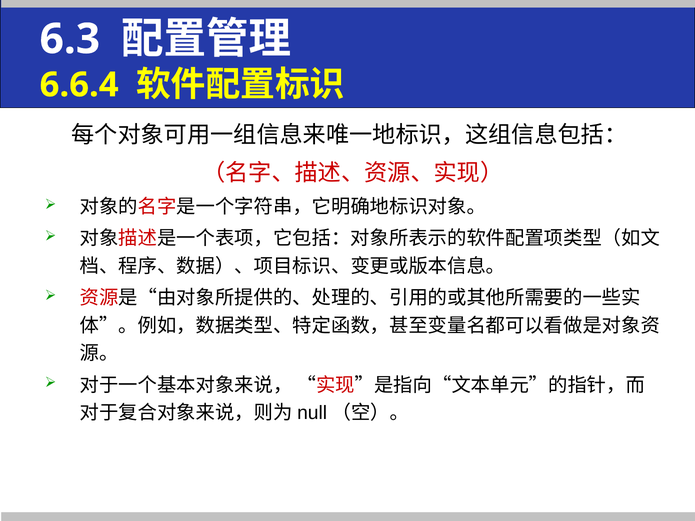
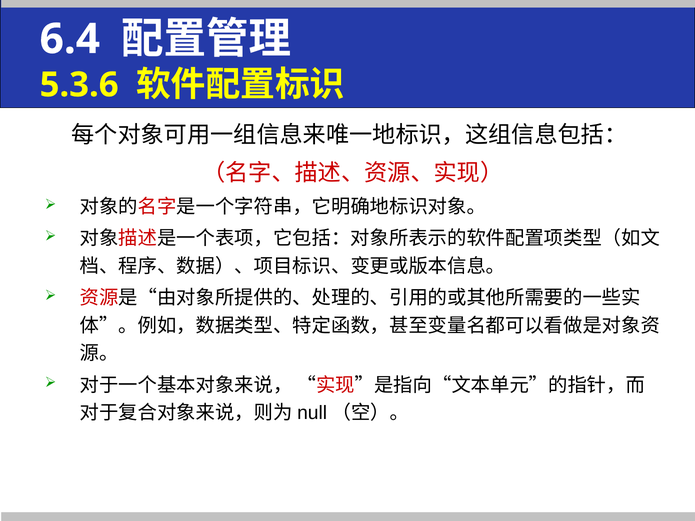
6.3: 6.3 -> 6.4 (70, 39)
6.6.4: 6.6.4 -> 5.3.6 (79, 85)
